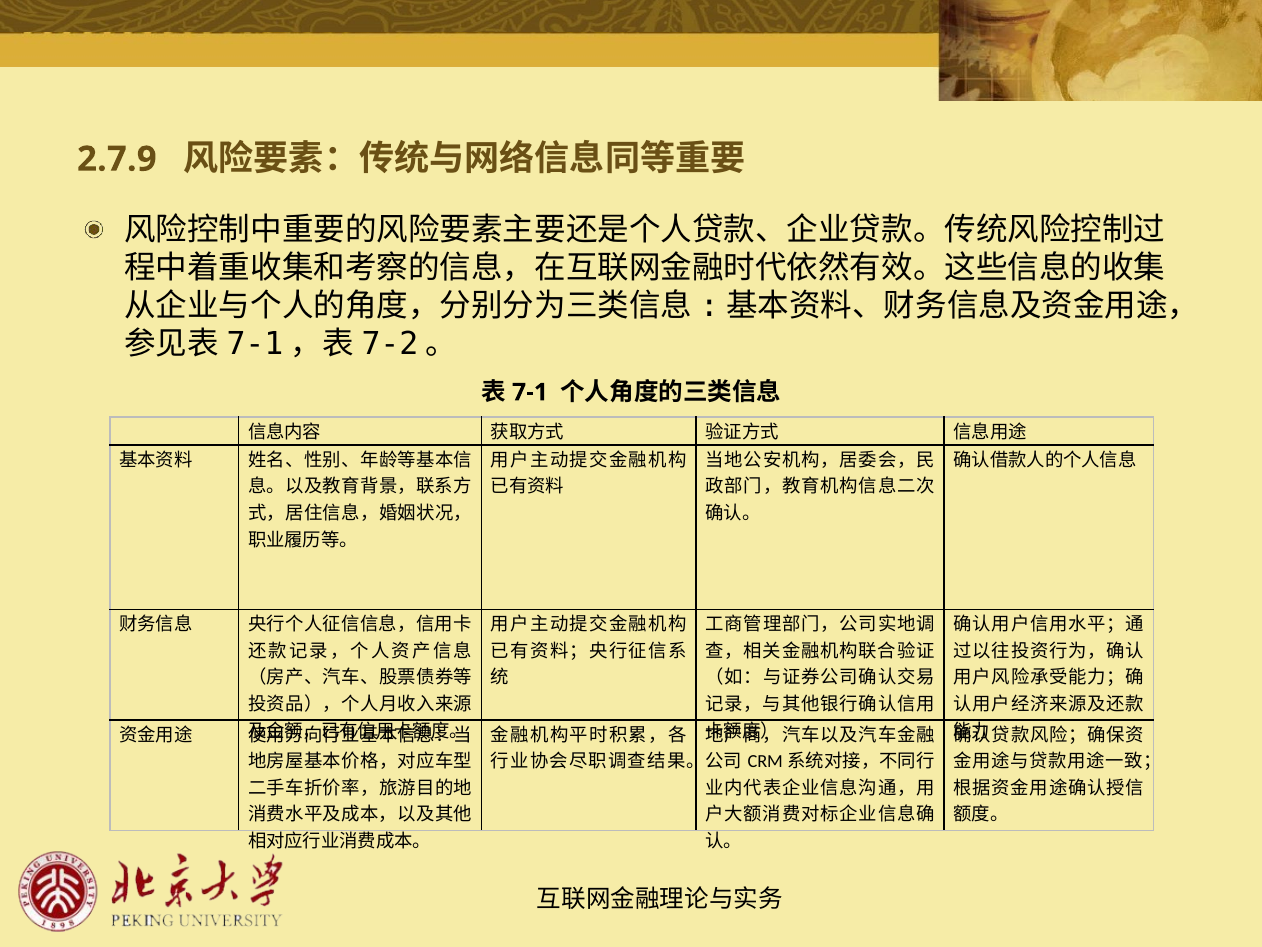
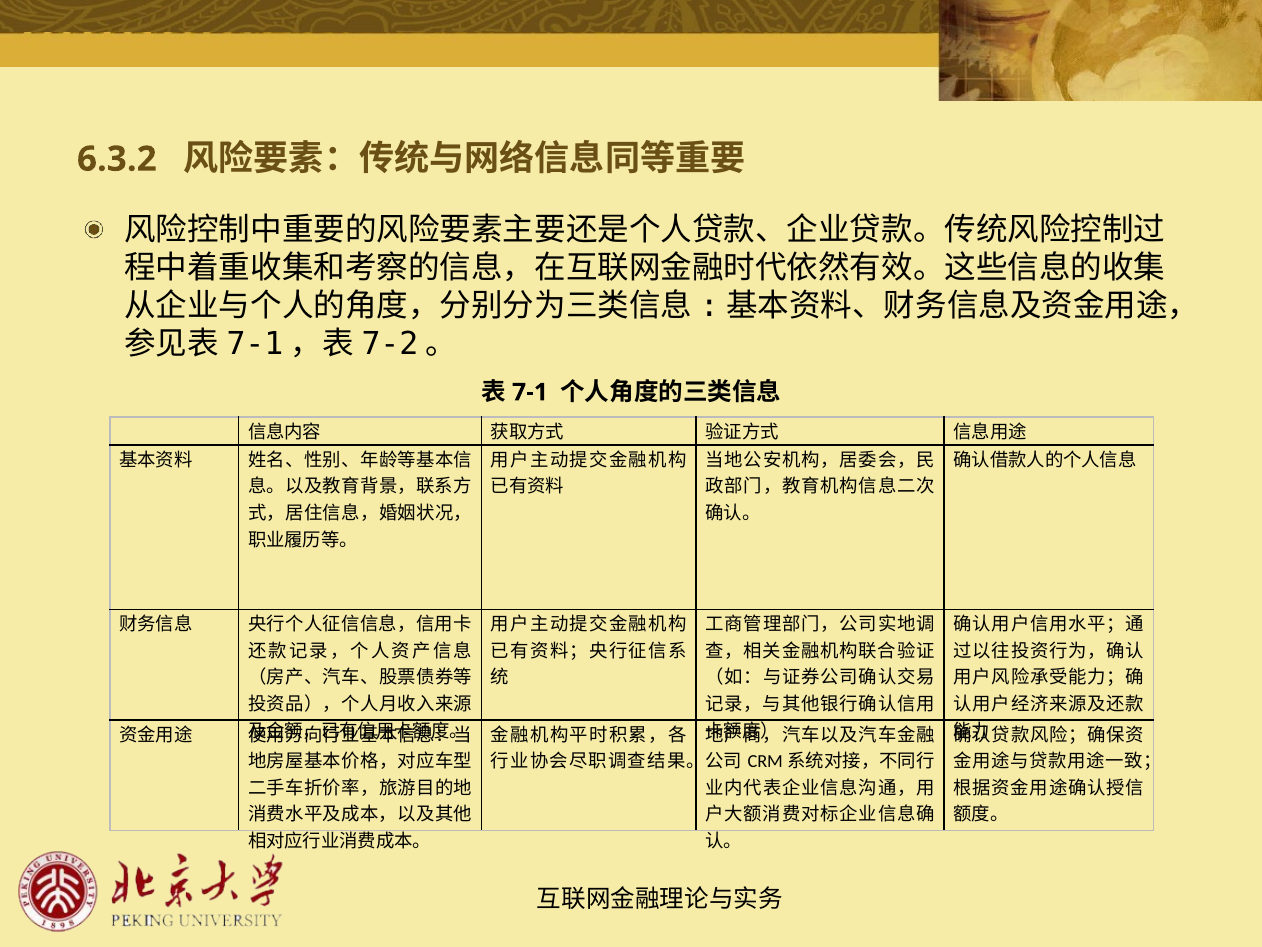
2.7.9: 2.7.9 -> 6.3.2 (117, 159)
